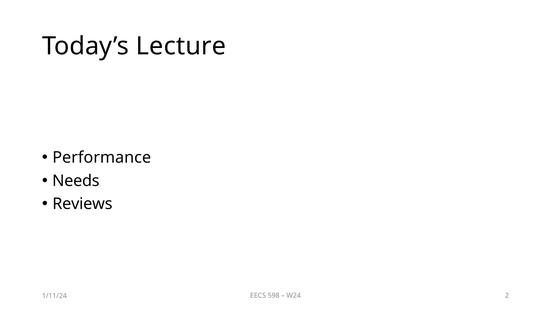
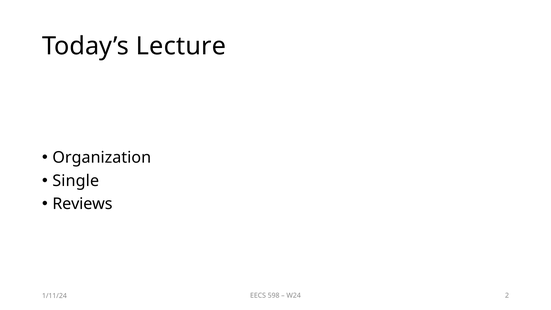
Performance: Performance -> Organization (102, 158)
Needs: Needs -> Single (76, 181)
